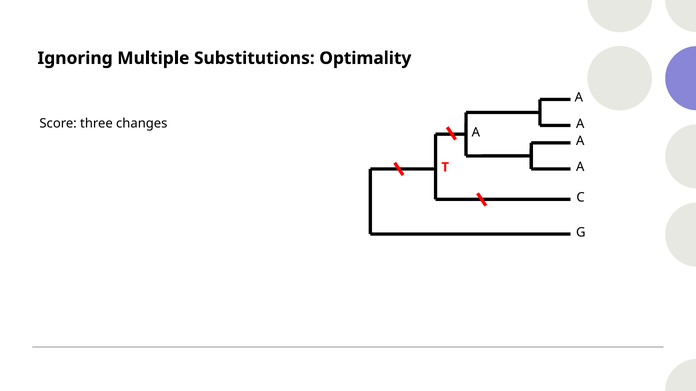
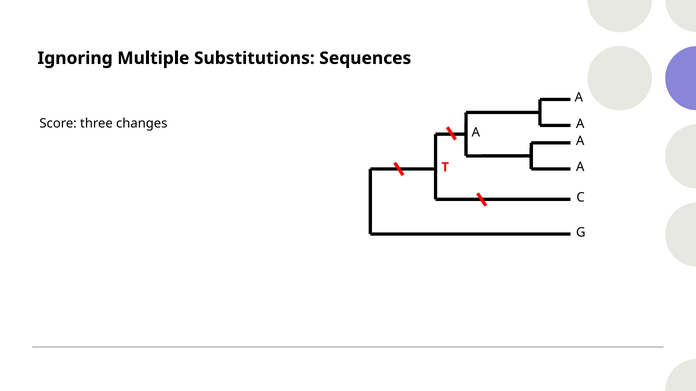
Optimality: Optimality -> Sequences (365, 58)
